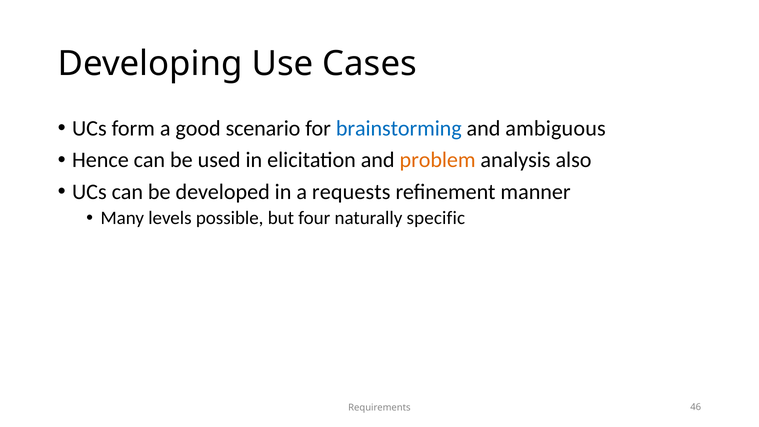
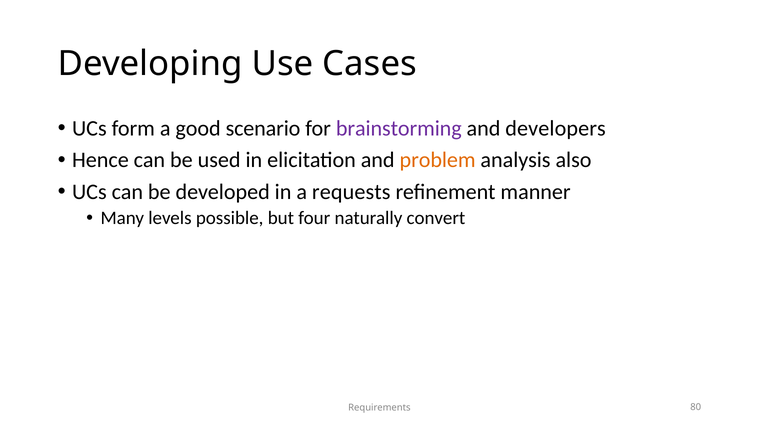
brainstorming colour: blue -> purple (399, 128)
ambiguous: ambiguous -> developers (556, 128)
specific: specific -> convert (436, 218)
46: 46 -> 80 (696, 407)
